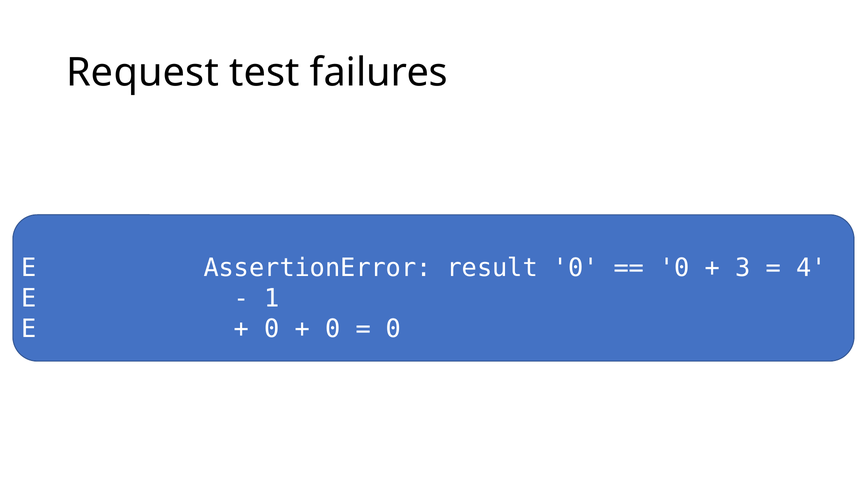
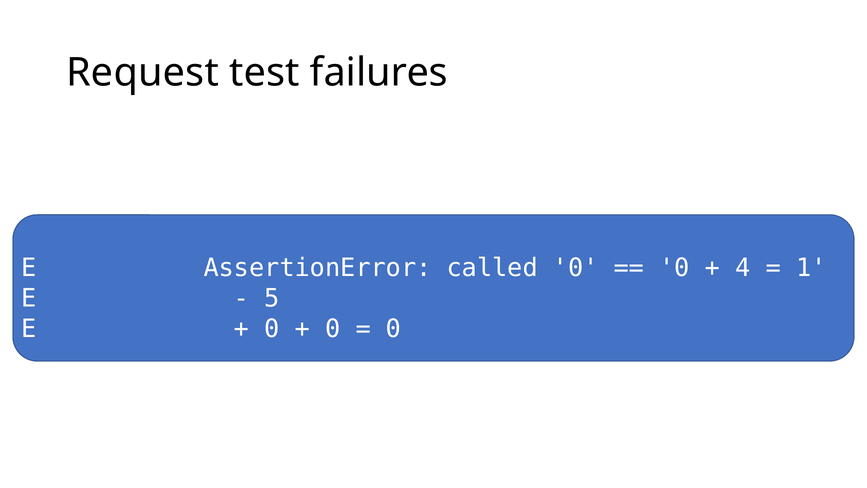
result: result -> called (492, 268)
3: 3 -> 4 (743, 268)
4: 4 -> 1 (811, 268)
1: 1 -> 5 (272, 298)
